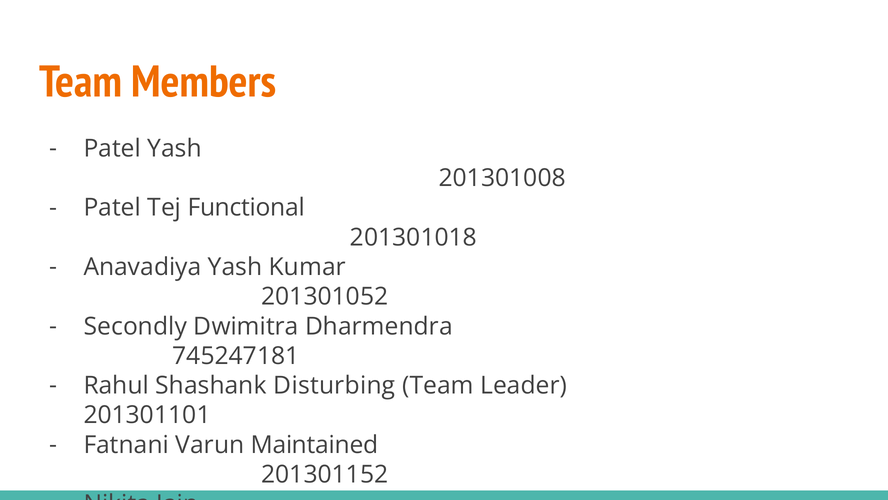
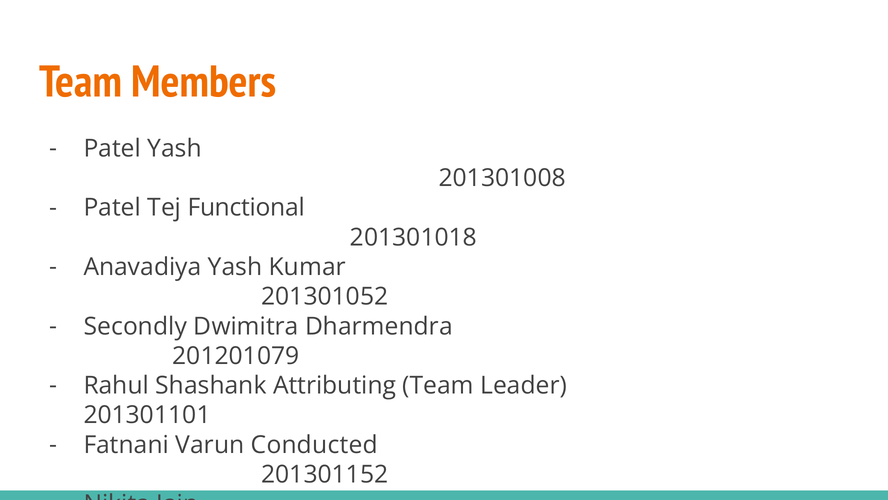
745247181: 745247181 -> 201201079 (236, 356)
Disturbing: Disturbing -> Attributing (335, 385)
Maintained: Maintained -> Conducted (314, 445)
